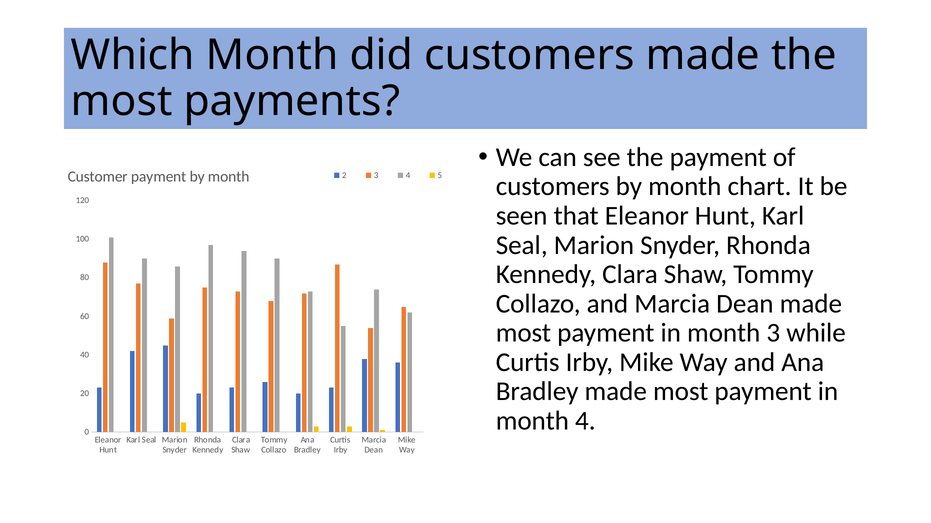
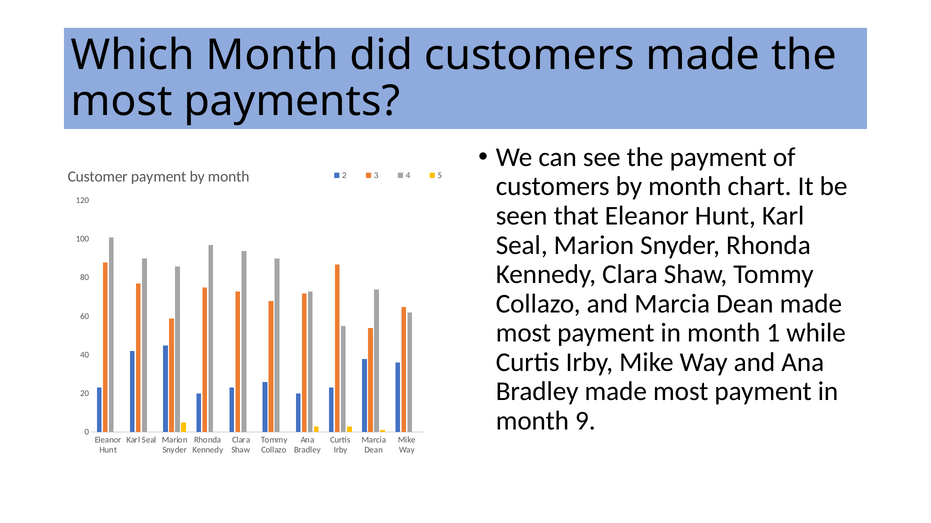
month 3: 3 -> 1 (773, 333)
month 4: 4 -> 9 (585, 421)
